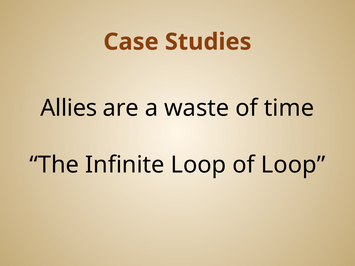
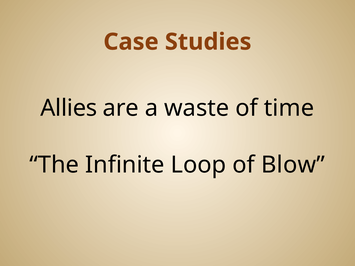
of Loop: Loop -> Blow (293, 165)
